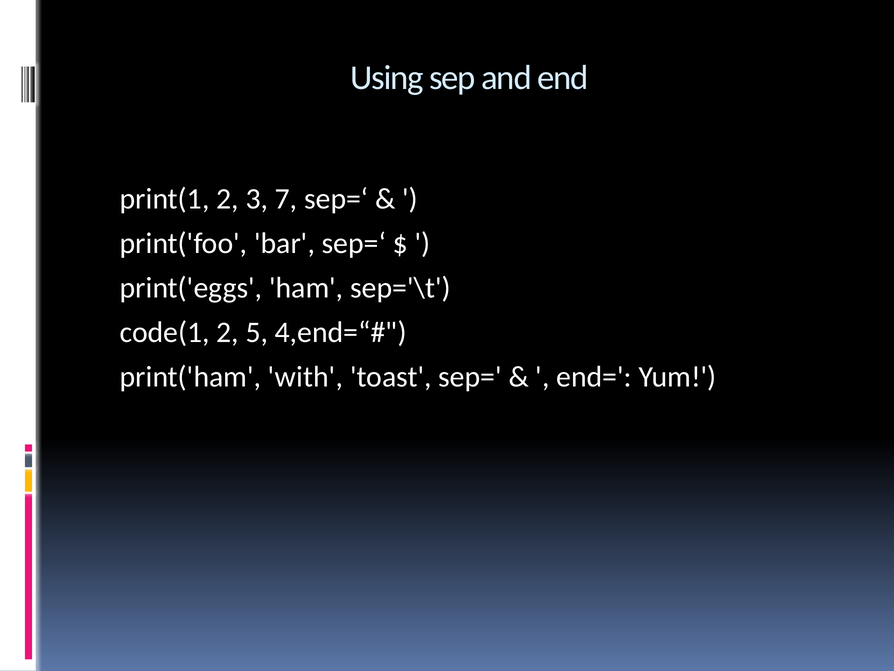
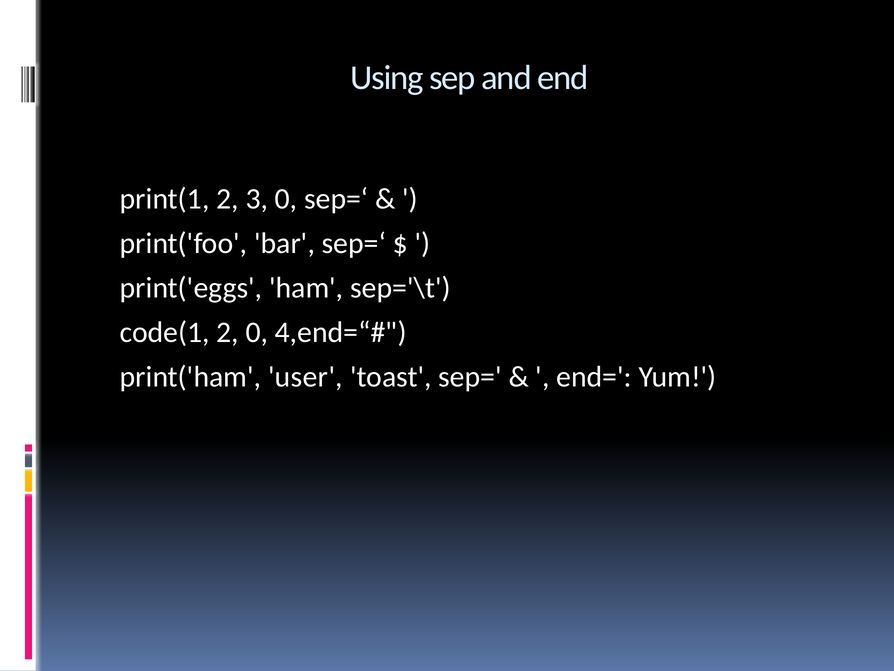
3 7: 7 -> 0 (286, 199)
2 5: 5 -> 0 (257, 332)
with: with -> user (305, 377)
